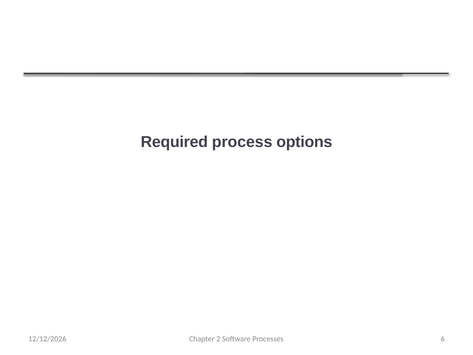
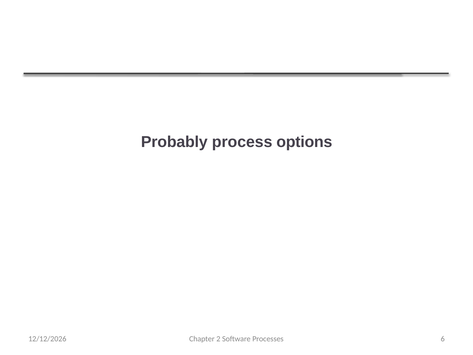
Required: Required -> Probably (174, 142)
